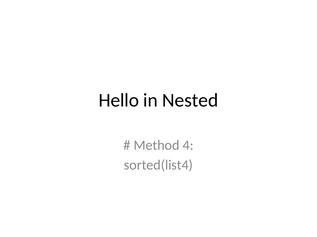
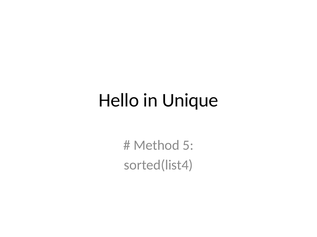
Nested: Nested -> Unique (190, 101)
4: 4 -> 5 (188, 146)
